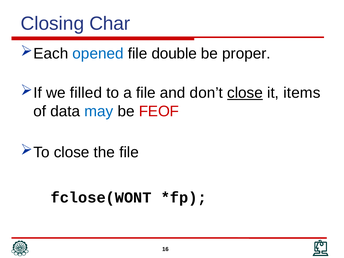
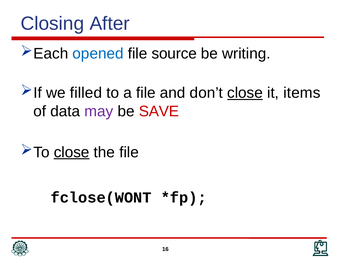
Char: Char -> After (110, 24)
double: double -> source (174, 54)
proper: proper -> writing (246, 54)
may colour: blue -> purple (99, 111)
FEOF: FEOF -> SAVE (159, 111)
close underline: none -> present (72, 152)
